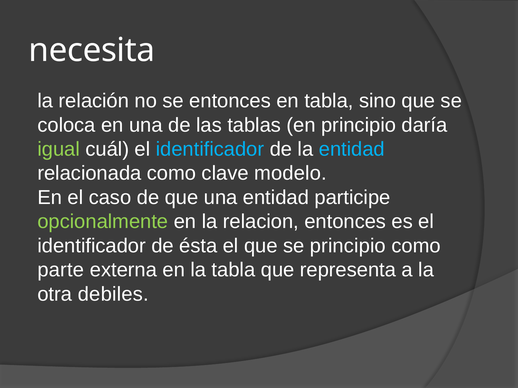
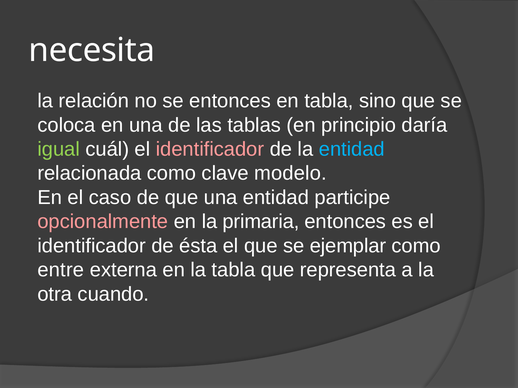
identificador colour: light blue -> pink (210, 149)
opcionalmente colour: light green -> pink (103, 222)
relacion: relacion -> primaria (261, 222)
se principio: principio -> ejemplar (348, 246)
parte: parte -> entre (61, 270)
debiles: debiles -> cuando (113, 295)
